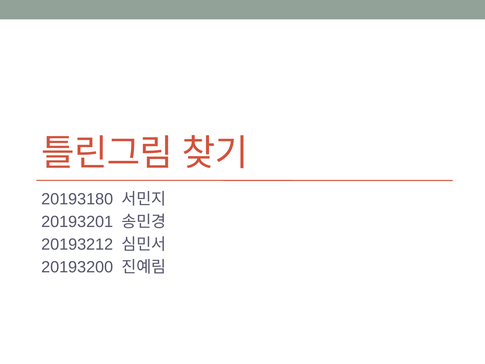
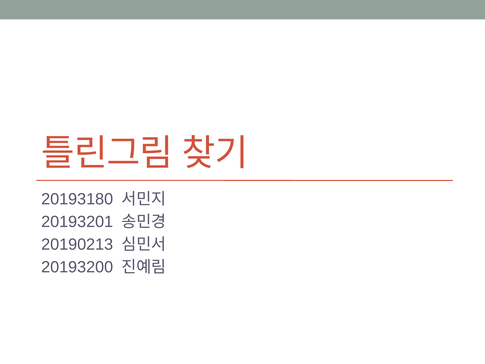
20193212: 20193212 -> 20190213 (77, 244)
